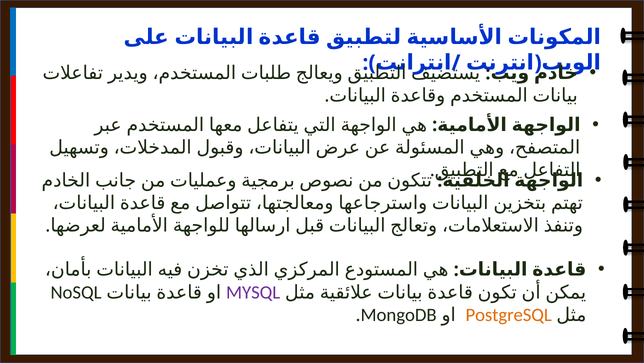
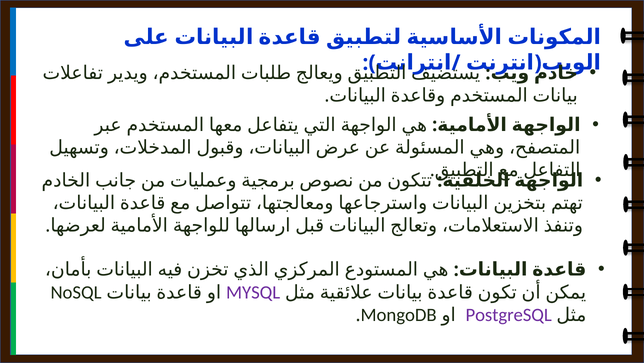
PostgreSQL colour: orange -> purple (509, 314)
